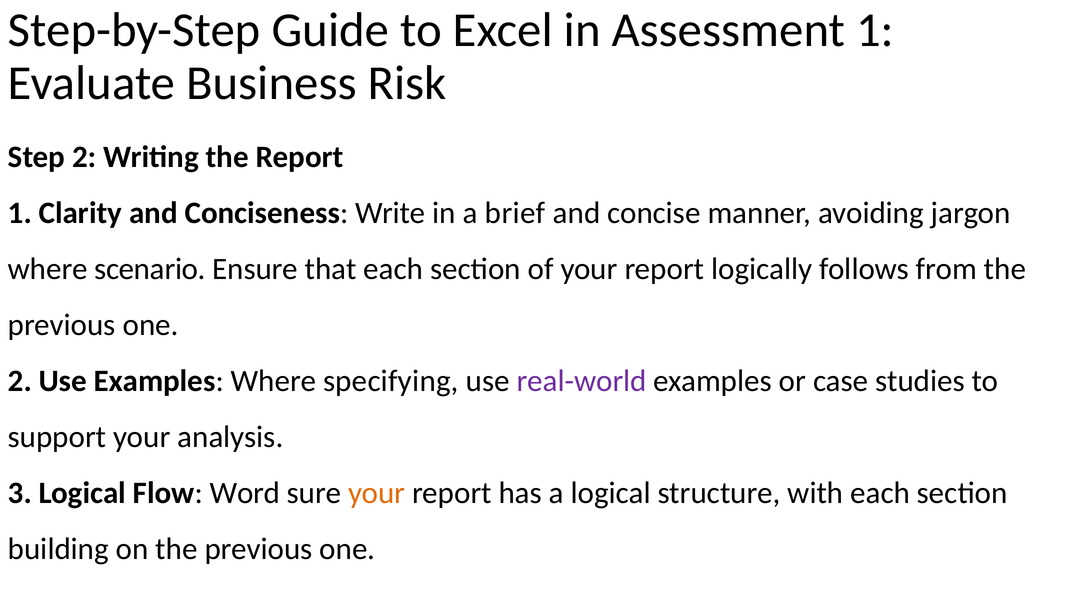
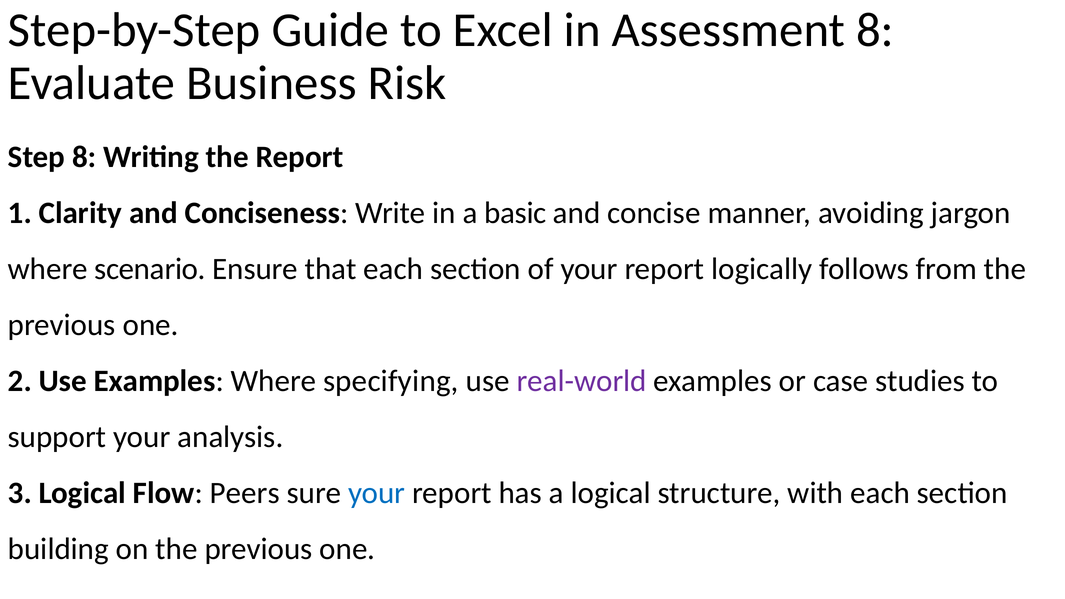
Assessment 1: 1 -> 8 (875, 30)
Step 2: 2 -> 8 (84, 157)
brief: brief -> basic (515, 213)
Word: Word -> Peers (245, 493)
your colour: orange -> blue (377, 493)
